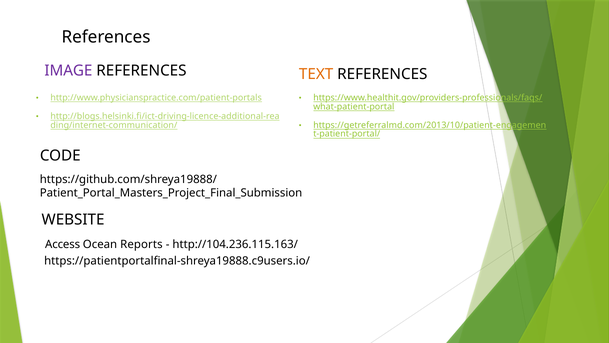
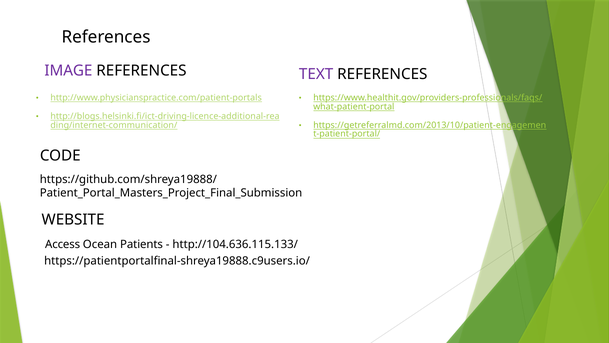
TEXT colour: orange -> purple (316, 74)
Reports: Reports -> Patients (142, 244)
http://104.236.115.163/: http://104.236.115.163/ -> http://104.636.115.133/ (235, 244)
